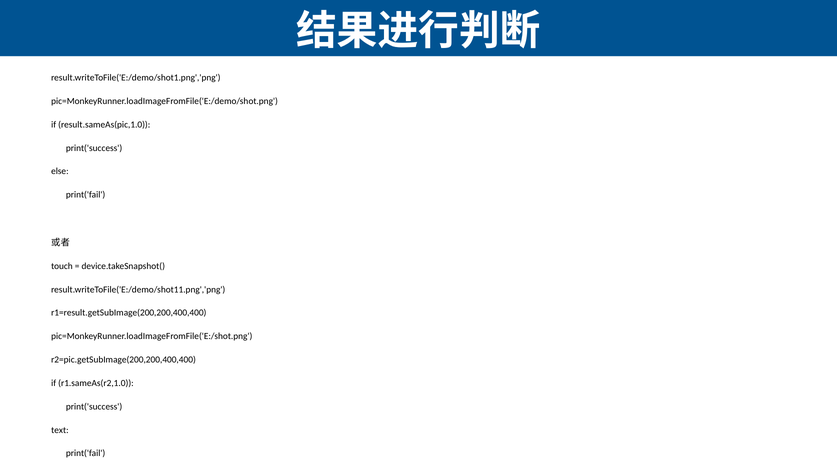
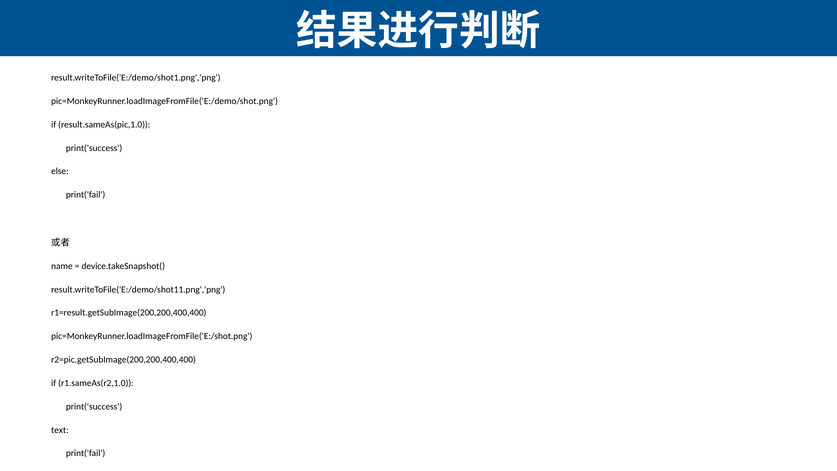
touch: touch -> name (62, 266)
